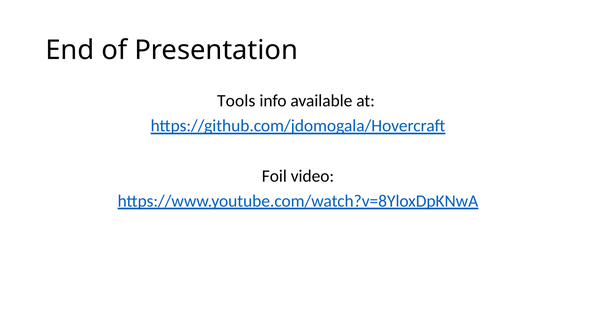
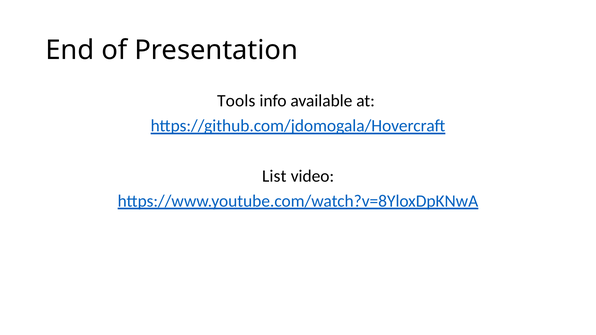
Foil: Foil -> List (274, 176)
